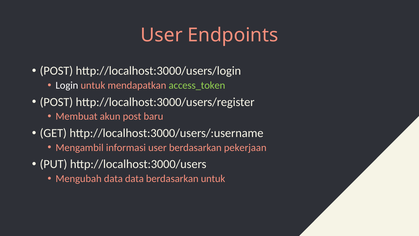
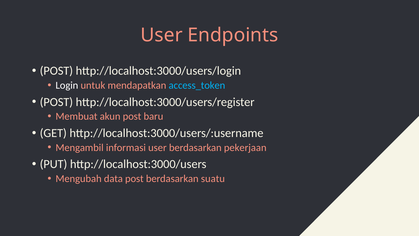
access_token colour: light green -> light blue (197, 85)
data data: data -> post (134, 178)
berdasarkan untuk: untuk -> suatu (213, 178)
